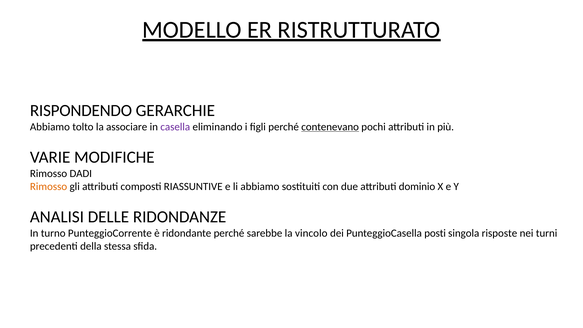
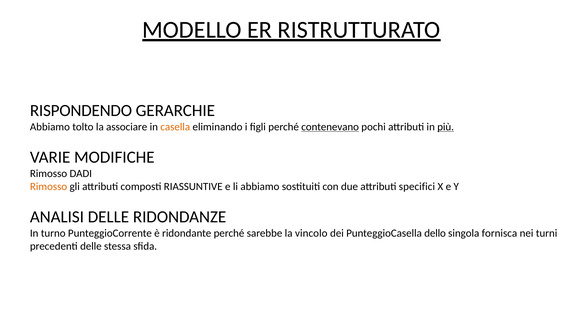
casella colour: purple -> orange (175, 127)
più underline: none -> present (446, 127)
dominio: dominio -> specifici (417, 187)
posti: posti -> dello (435, 233)
risposte: risposte -> fornisca (499, 233)
precedenti della: della -> delle (91, 246)
